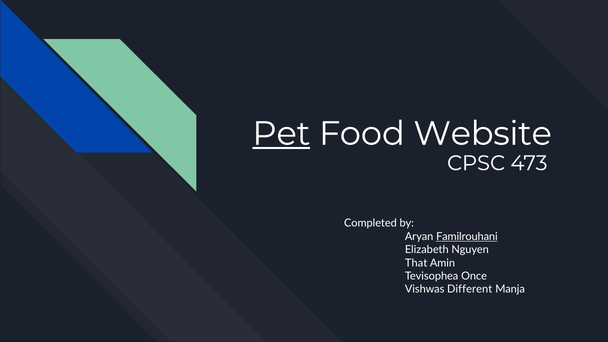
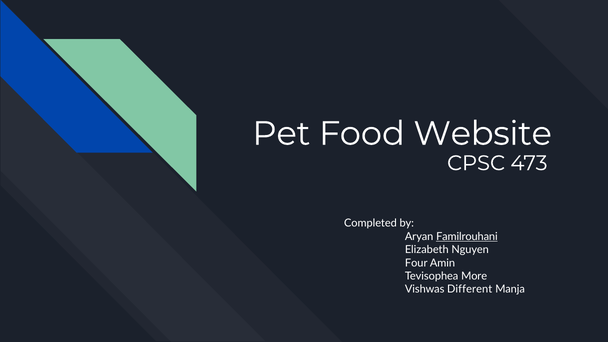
Pet underline: present -> none (281, 134)
That: That -> Four (416, 263)
Once: Once -> More (474, 276)
